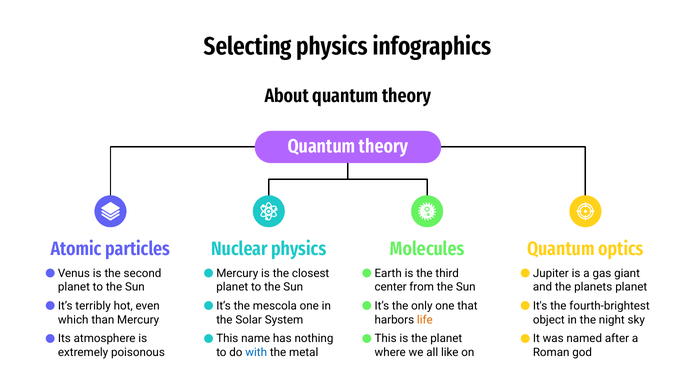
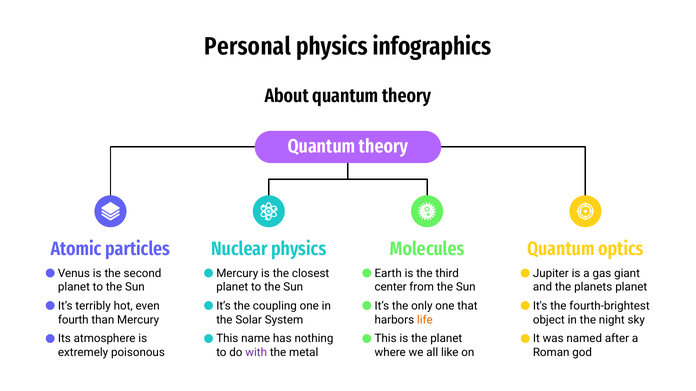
Selecting: Selecting -> Personal (248, 46)
mescola: mescola -> coupling (275, 306)
which: which -> fourth (73, 320)
with colour: blue -> purple (256, 353)
